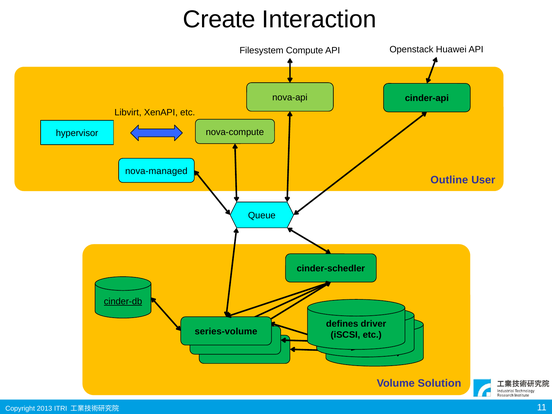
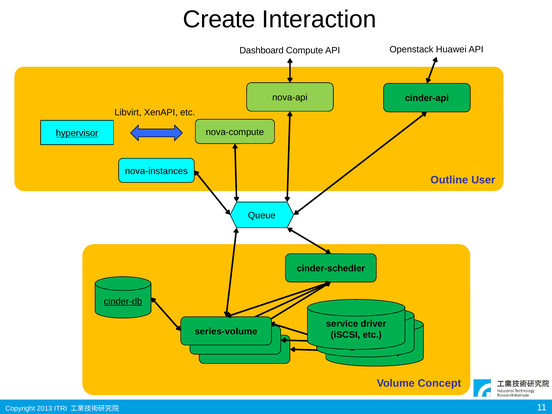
Filesystem: Filesystem -> Dashboard (262, 50)
hypervisor underline: none -> present (77, 133)
nova-managed: nova-managed -> nova-instances (156, 171)
defines: defines -> service (342, 324)
Solution: Solution -> Concept (439, 383)
